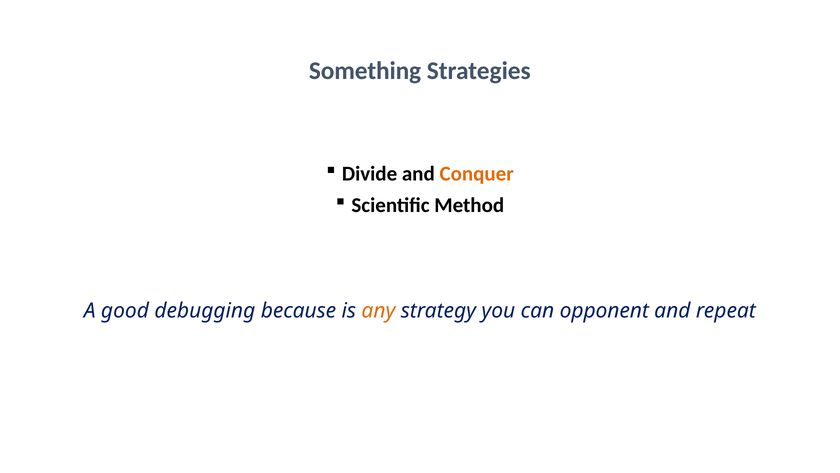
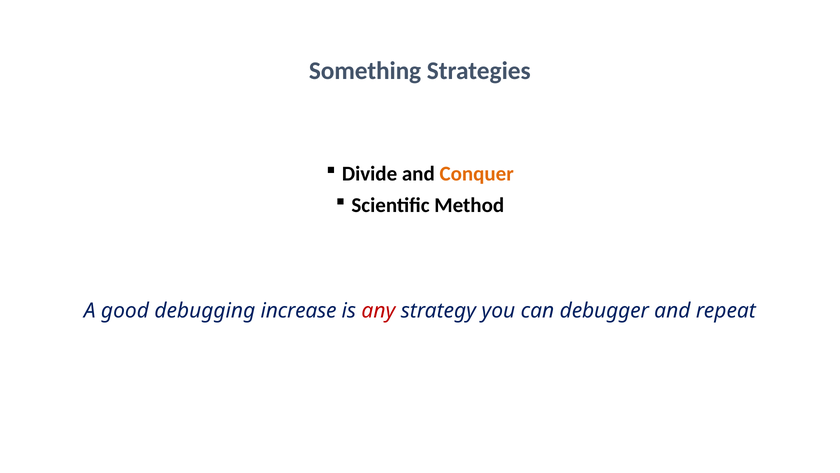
because: because -> increase (299, 310)
any colour: orange -> red (378, 310)
opponent: opponent -> debugger (604, 310)
